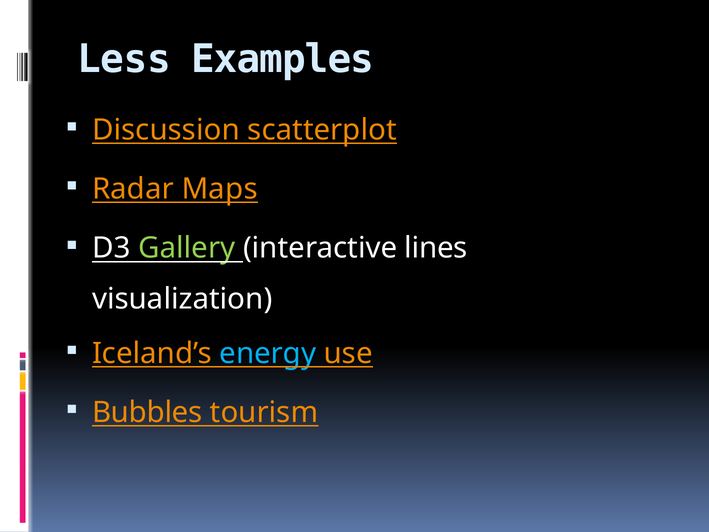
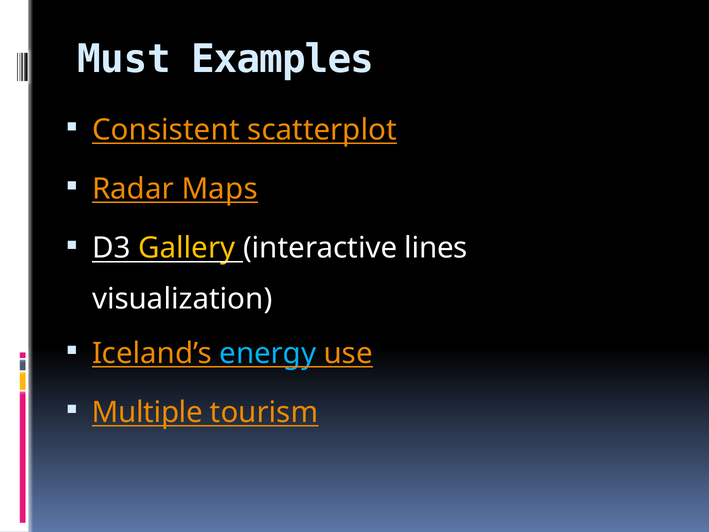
Less: Less -> Must (124, 59)
Discussion: Discussion -> Consistent (166, 130)
Gallery colour: light green -> yellow (187, 248)
Bubbles: Bubbles -> Multiple (147, 412)
